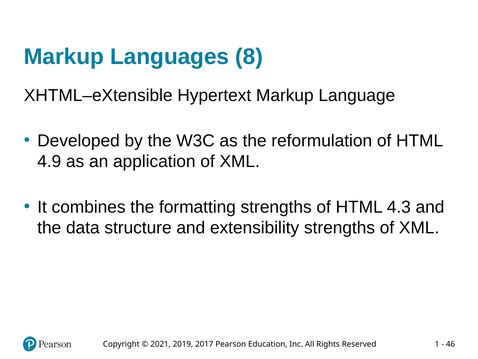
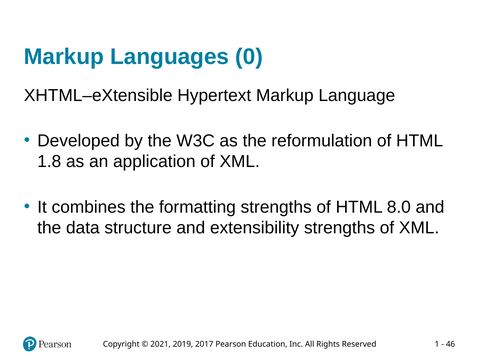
8: 8 -> 0 (249, 57)
4.9: 4.9 -> 1.8 (49, 161)
4.3: 4.3 -> 8.0 (399, 207)
